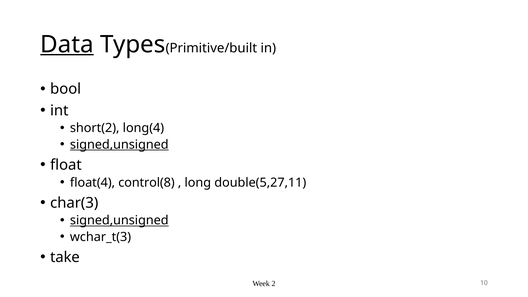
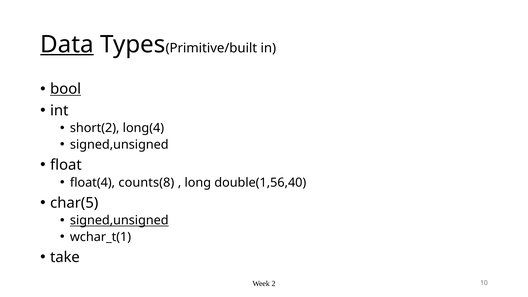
bool underline: none -> present (66, 89)
signed,unsigned underline: present -> none (119, 145)
control(8: control(8 -> counts(8 (146, 183)
double(5,27,11: double(5,27,11 -> double(1,56,40 (260, 183)
char(3: char(3 -> char(5 (74, 203)
wchar_t(3: wchar_t(3 -> wchar_t(1 (101, 237)
